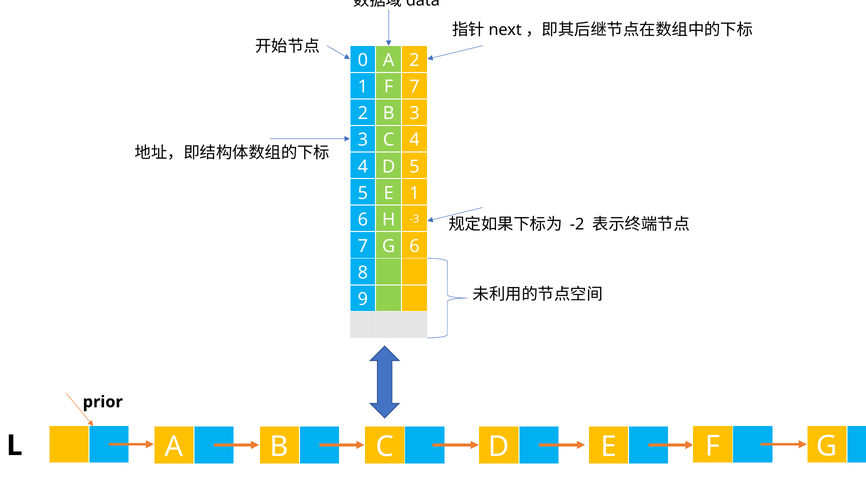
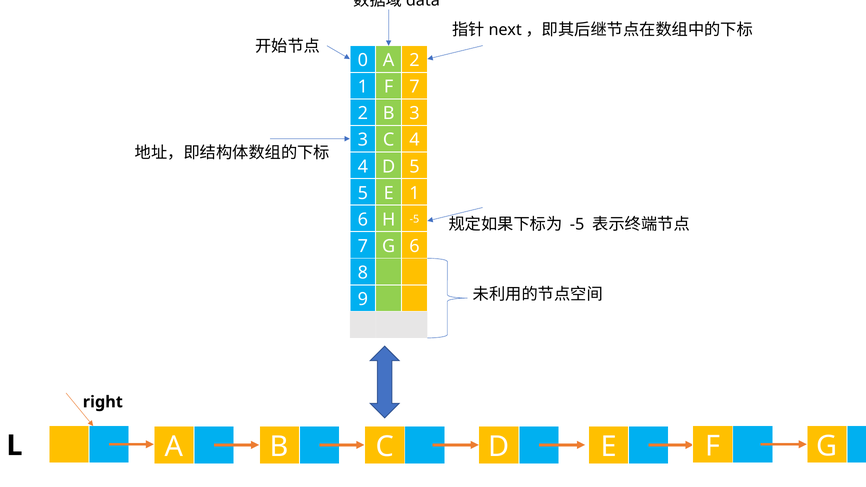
-3: -3 -> -5 (414, 219)
-2: -2 -> -5 (577, 224)
prior: prior -> right (103, 402)
